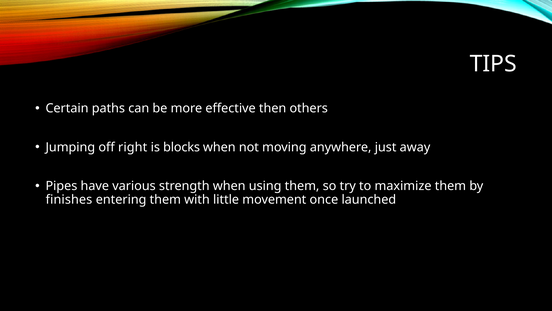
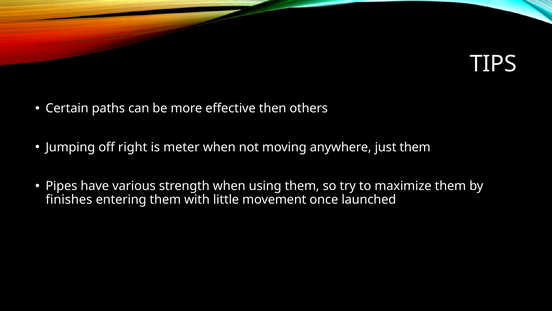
blocks: blocks -> meter (181, 147)
just away: away -> them (415, 147)
